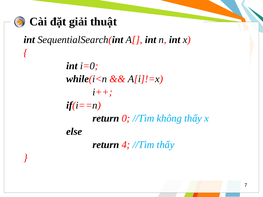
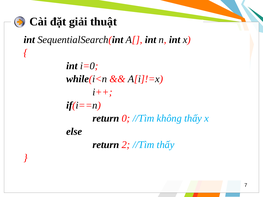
4: 4 -> 2 (126, 145)
